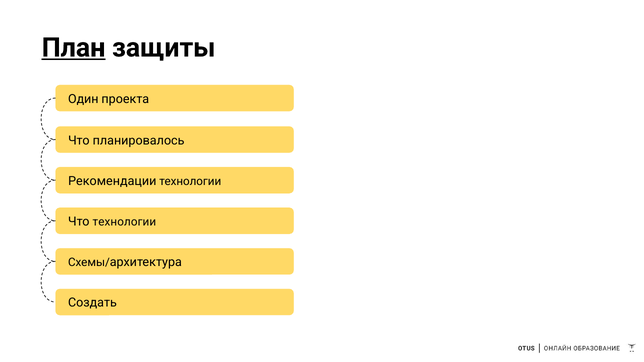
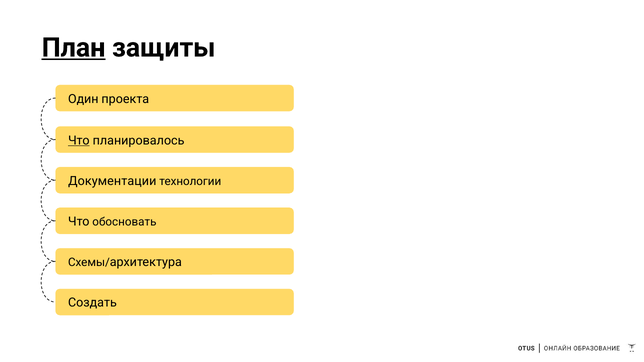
Что underline: none -> present (79, 141)
Рекомендации: Рекомендации -> Документации (112, 181)
Что технологии: технологии -> обосновать (124, 222)
